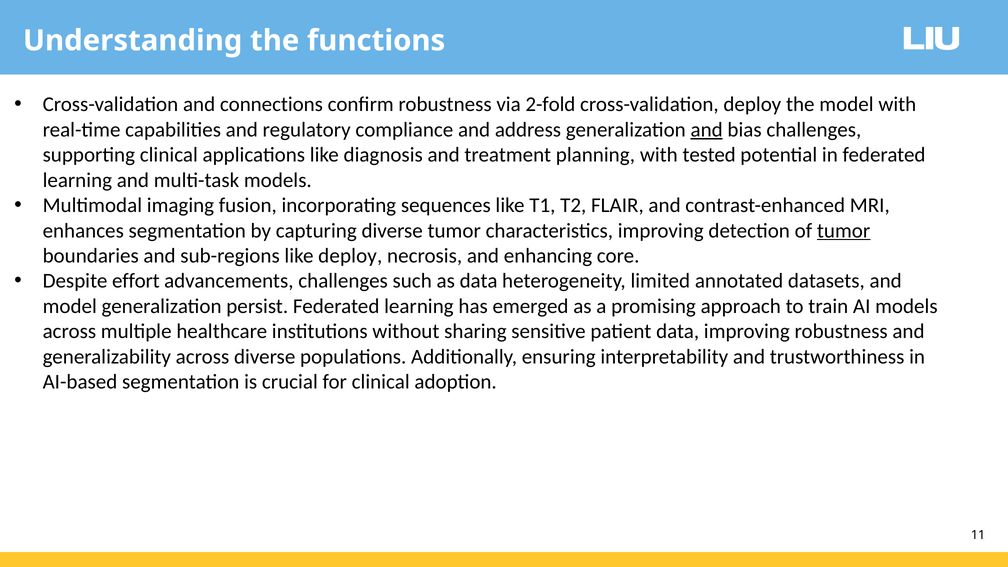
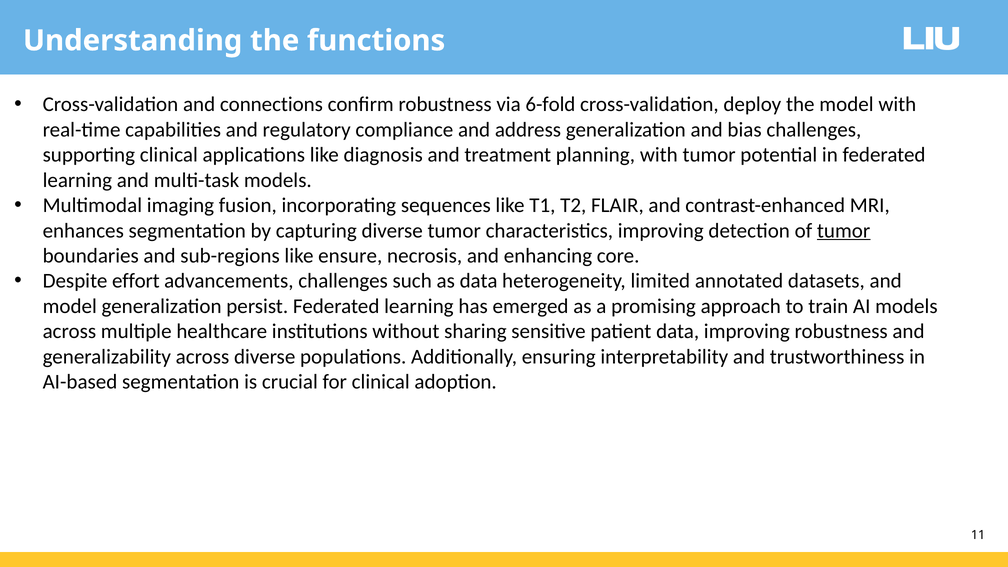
2-fold: 2-fold -> 6-fold (550, 105)
and underline: present -> none (707, 130)
with tested: tested -> tumor (709, 155)
like deploy: deploy -> ensure (350, 256)
